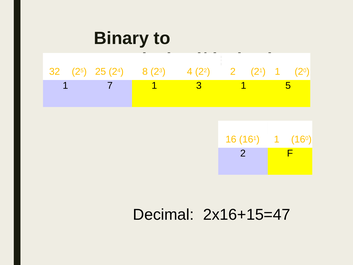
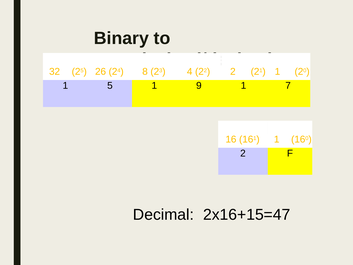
25 25: 25 -> 26 (101, 72)
7: 7 -> 5 (110, 86)
3: 3 -> 9 (199, 86)
5: 5 -> 7 (288, 86)
